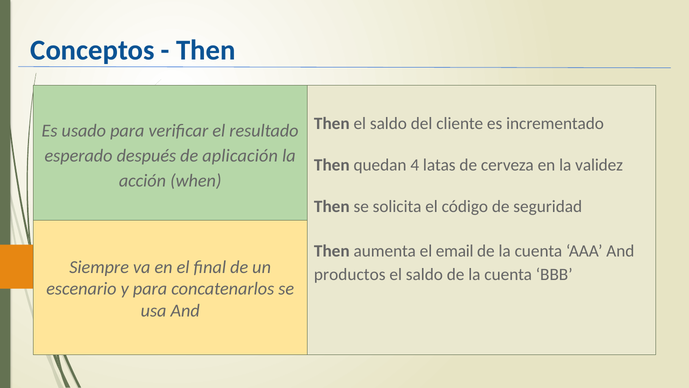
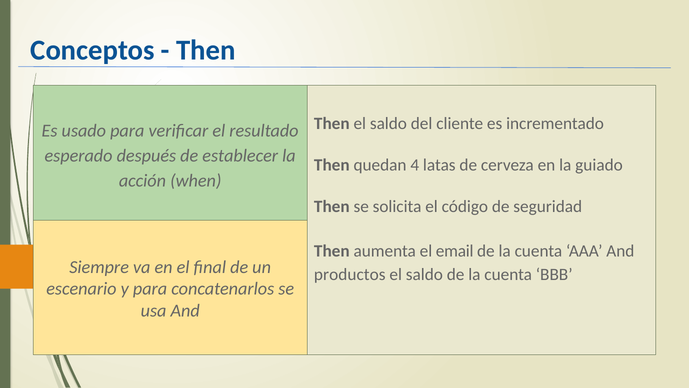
aplicación: aplicación -> establecer (240, 155)
validez: validez -> guiado (599, 165)
